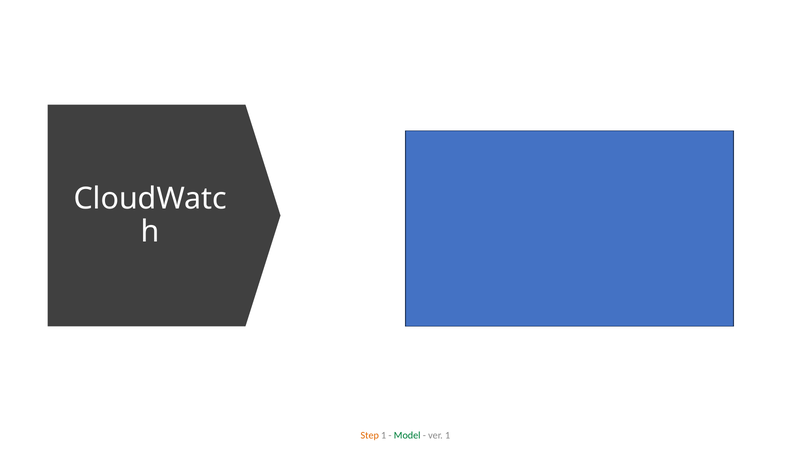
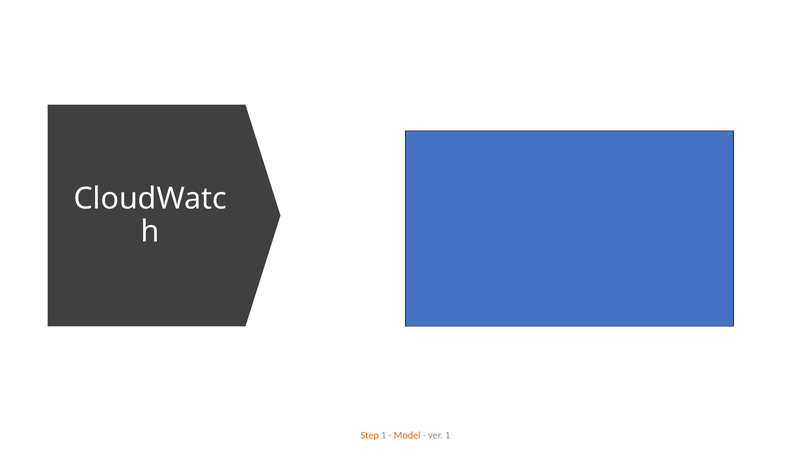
Model colour: green -> orange (407, 436)
